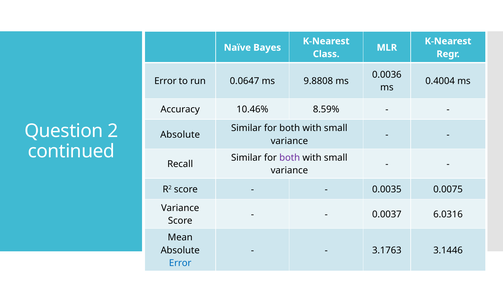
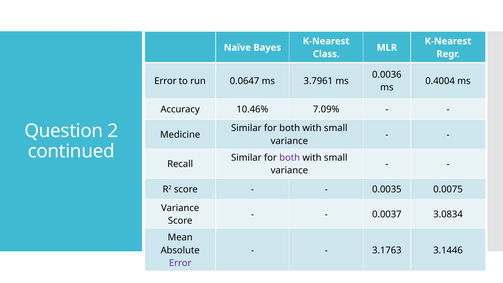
9.8808: 9.8808 -> 3.7961 (318, 81)
8.59%: 8.59% -> 7.09% (326, 109)
Absolute: Absolute -> Medicine (180, 135)
6.0316: 6.0316 -> 3.0834 (448, 214)
Error colour: blue -> purple (180, 263)
